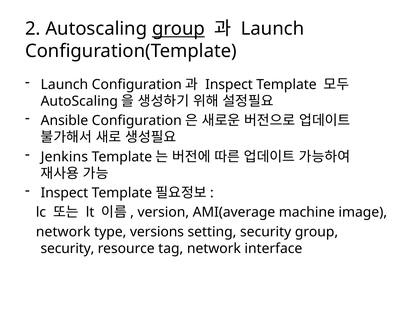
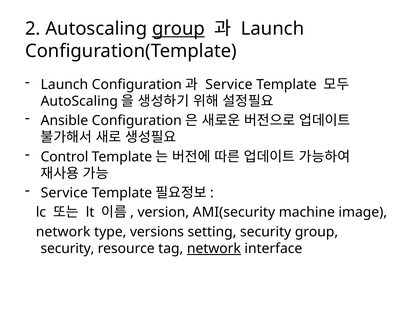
Inspect: Inspect -> Service (229, 84)
Jenkins: Jenkins -> Control (64, 157)
Inspect: Inspect -> Service (64, 193)
AMI(average: AMI(average -> AMI(security (234, 212)
network underline: none -> present (214, 248)
